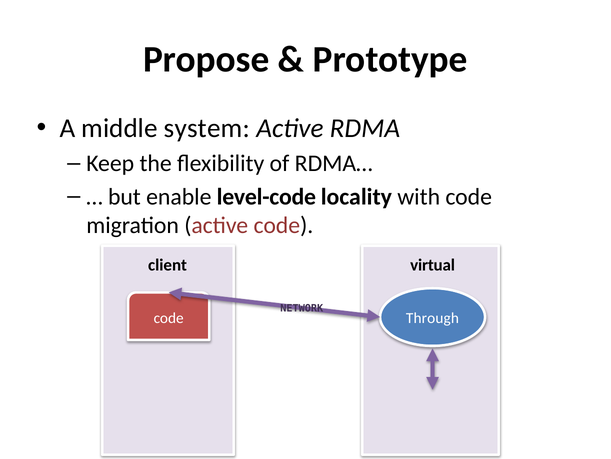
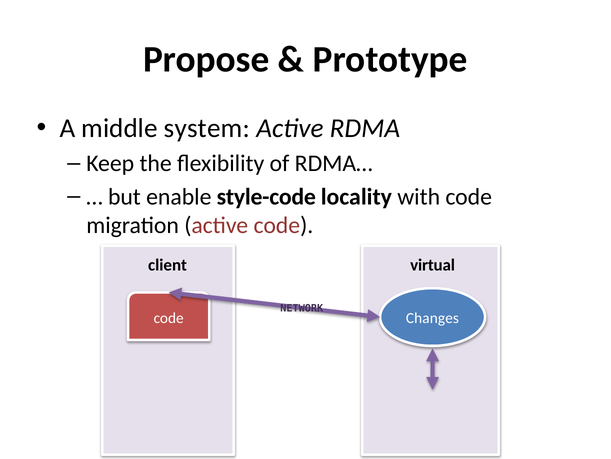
level-code: level-code -> style-code (266, 197)
Through: Through -> Changes (432, 318)
